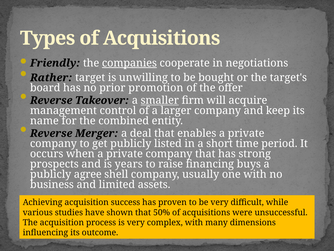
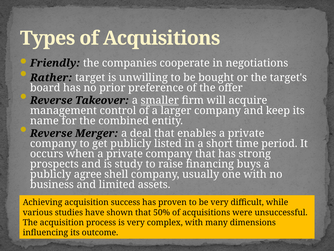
companies underline: present -> none (129, 63)
promotion: promotion -> preference (156, 88)
years: years -> study (129, 164)
